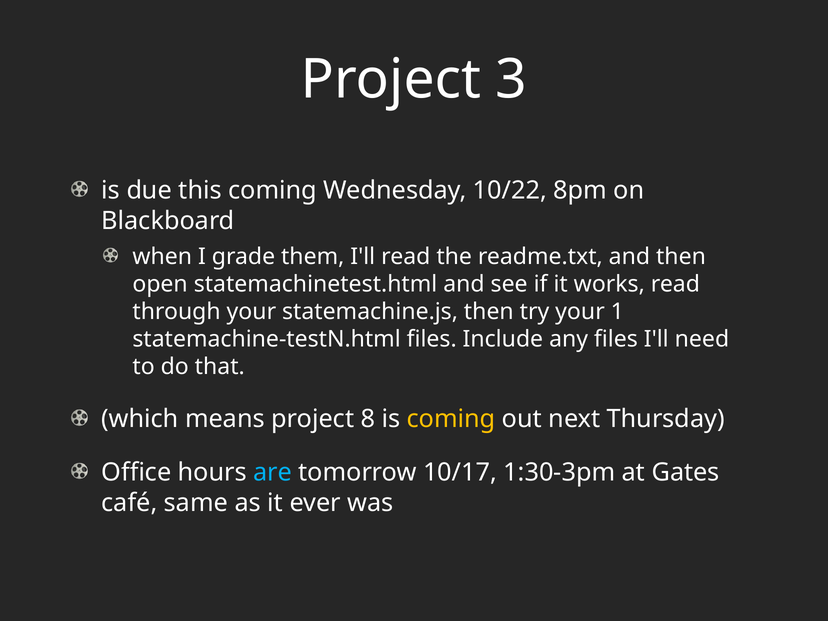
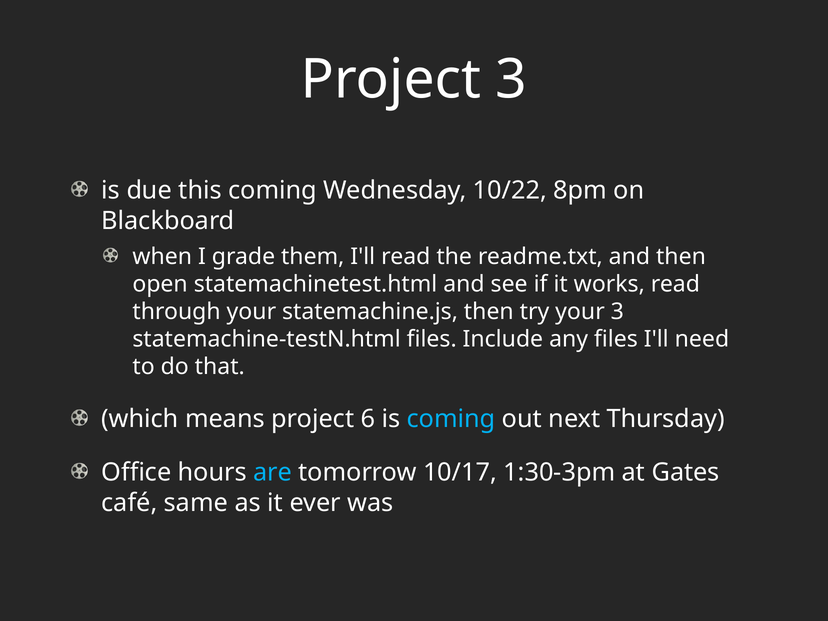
your 1: 1 -> 3 (617, 312)
8: 8 -> 6 (368, 419)
coming colour: yellow -> light blue (451, 419)
